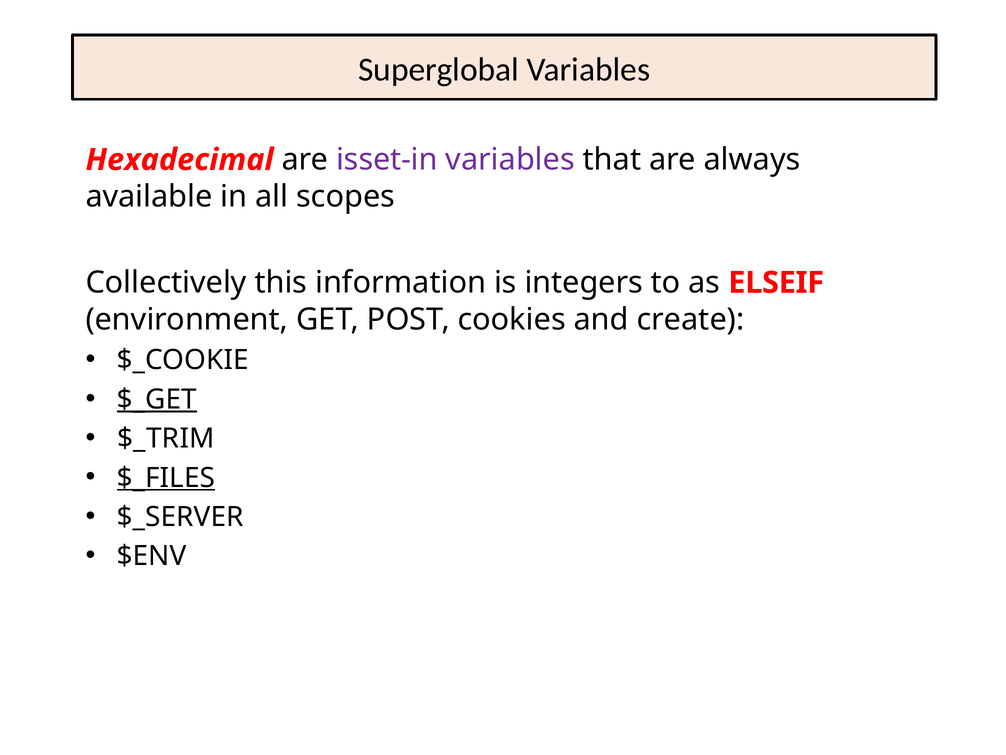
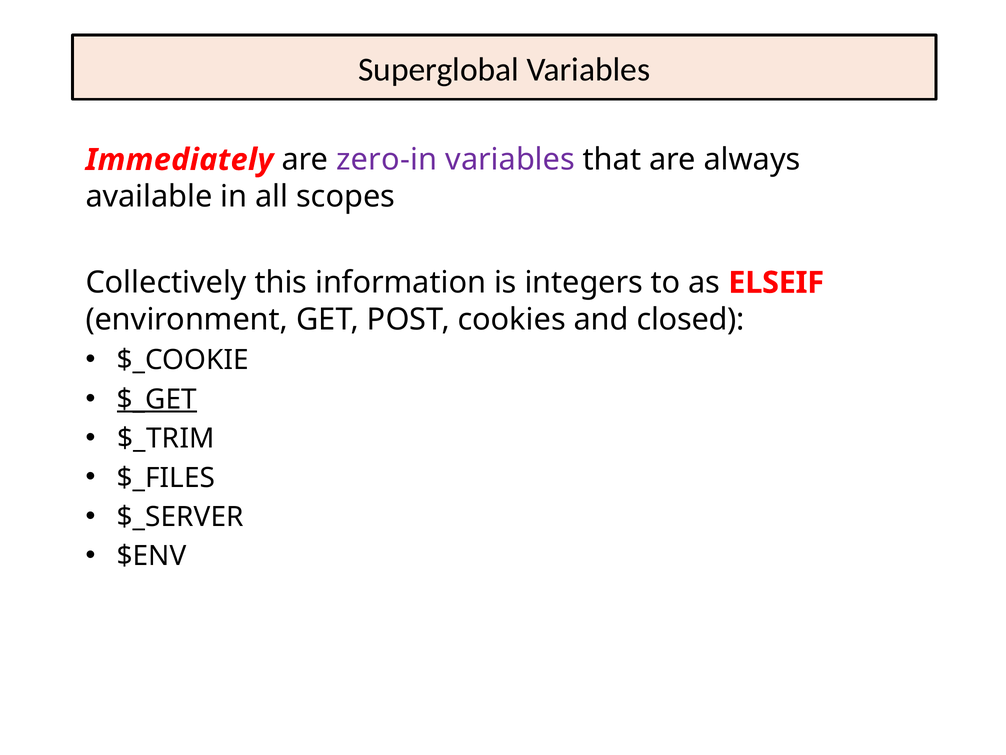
Hexadecimal: Hexadecimal -> Immediately (179, 160)
isset-in: isset-in -> zero-in (387, 160)
create: create -> closed (691, 319)
$_FILES underline: present -> none (166, 477)
